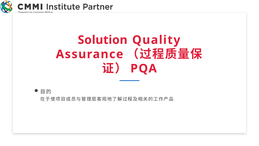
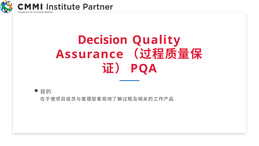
Solution: Solution -> Decision (103, 40)
